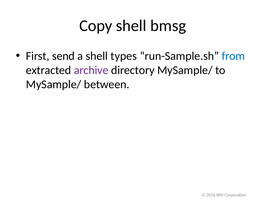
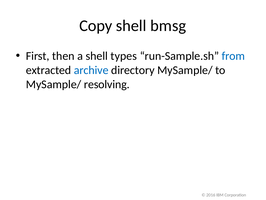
send: send -> then (63, 56)
archive colour: purple -> blue (91, 70)
between: between -> resolving (107, 84)
